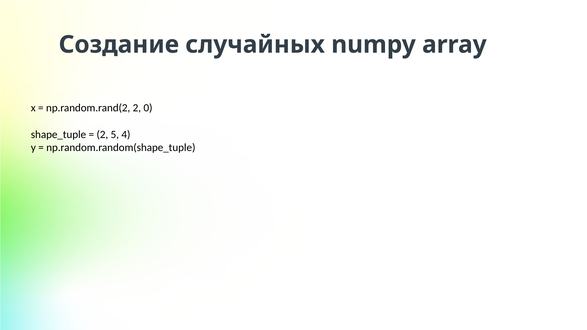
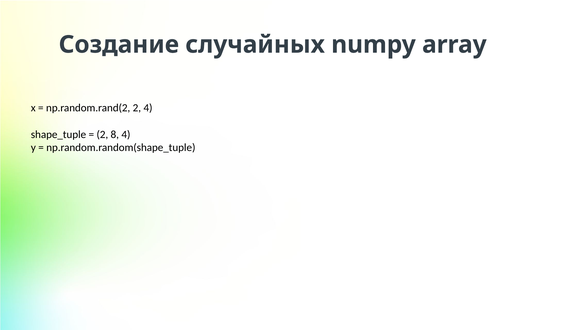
2 0: 0 -> 4 (148, 108)
5: 5 -> 8 (115, 134)
